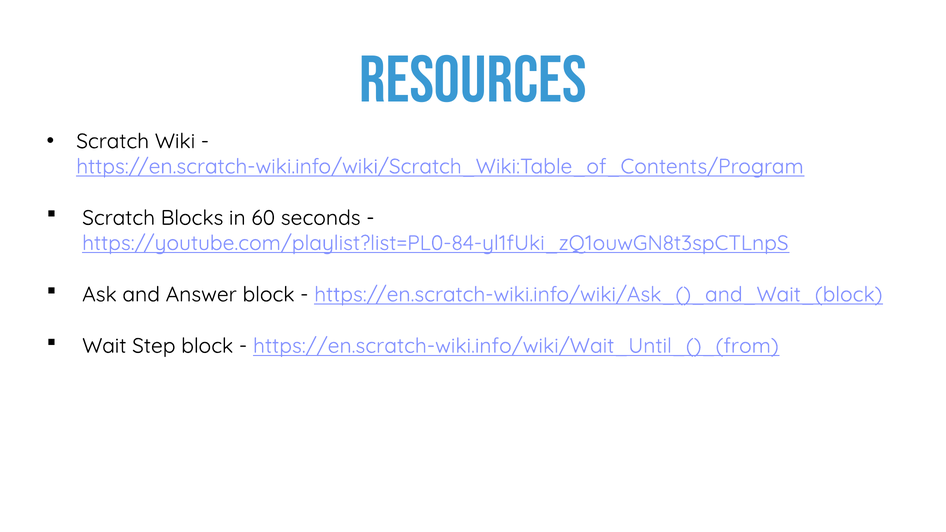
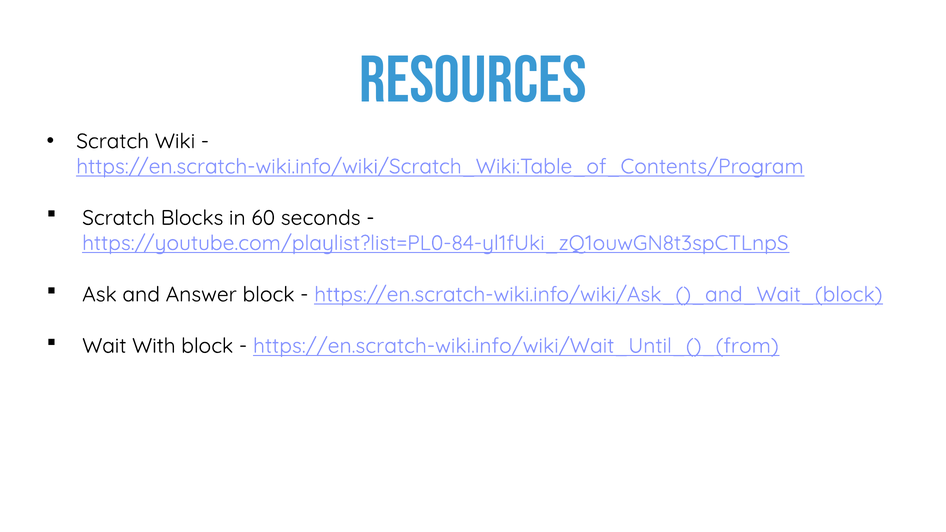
Step: Step -> With (154, 346)
